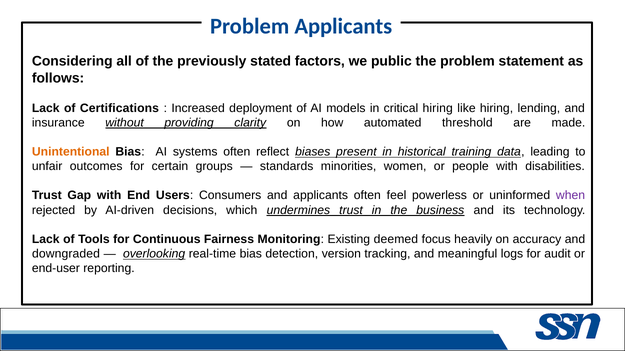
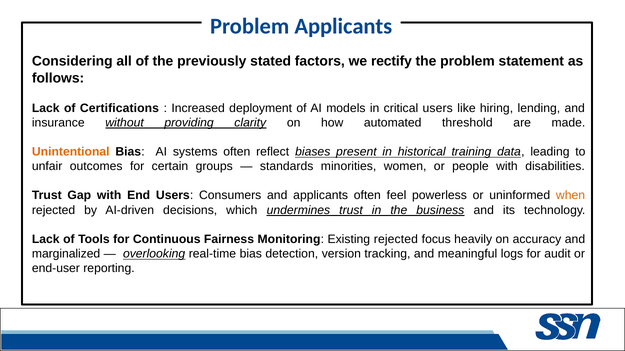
public: public -> rectify (391, 61)
critical hiring: hiring -> users (438, 108)
when colour: purple -> orange (571, 196)
Existing deemed: deemed -> rejected (396, 240)
downgraded: downgraded -> marginalized (66, 254)
